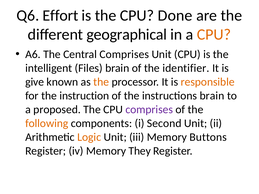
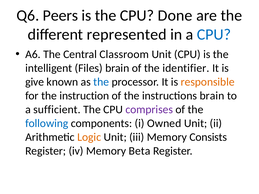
Effort: Effort -> Peers (60, 16)
geographical: geographical -> represented (127, 35)
CPU colour: orange -> blue (214, 35)
Central Comprises: Comprises -> Classroom (124, 54)
the colour: orange -> blue (101, 82)
proposed: proposed -> sufficient (57, 110)
following colour: orange -> blue (47, 123)
Second: Second -> Owned (164, 123)
Buttons: Buttons -> Consists (208, 137)
They: They -> Beta (140, 151)
